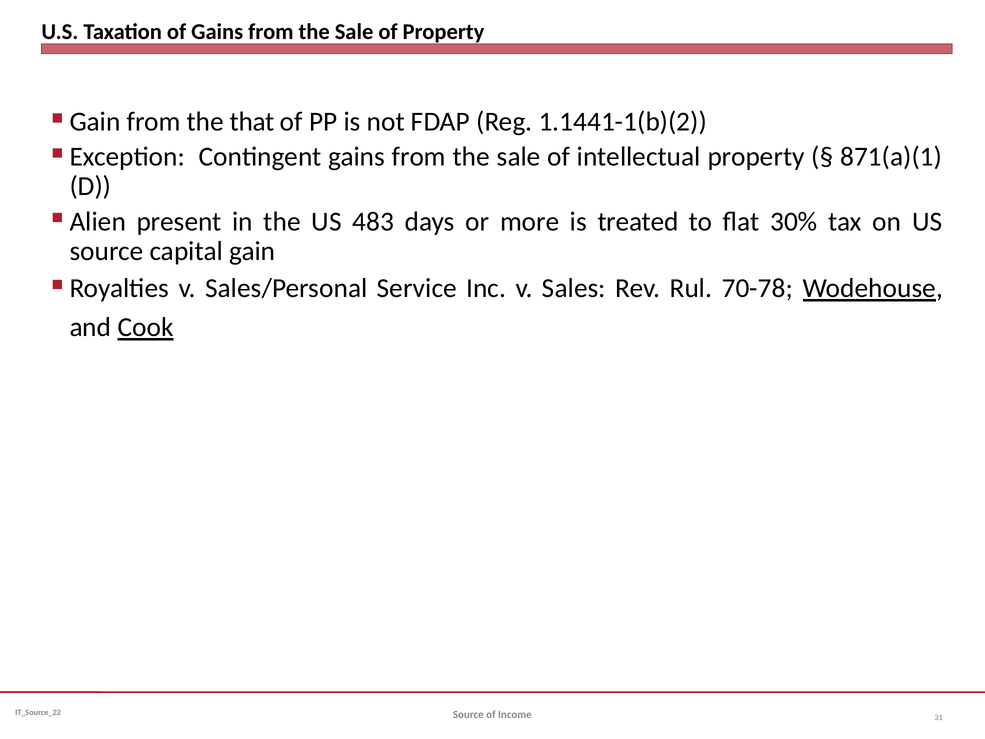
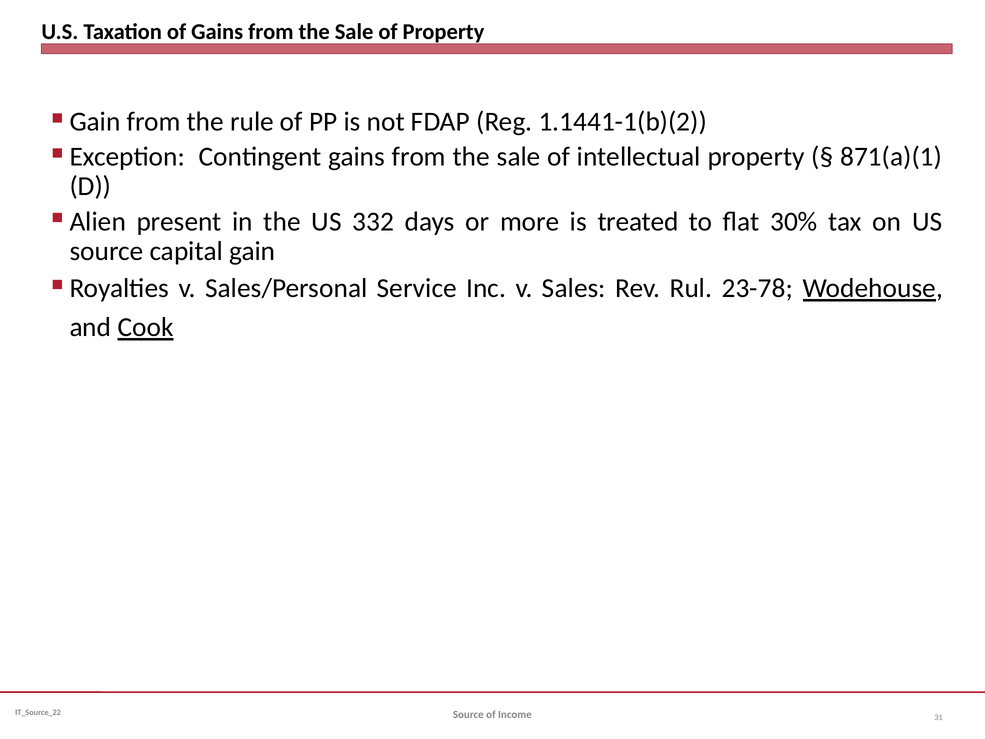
that: that -> rule (252, 122)
483: 483 -> 332 (373, 221)
70-78: 70-78 -> 23-78 (757, 288)
